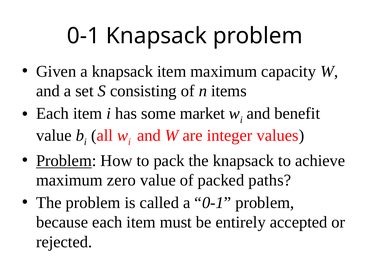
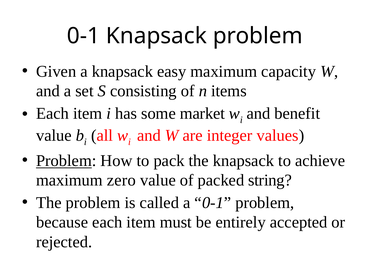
knapsack item: item -> easy (172, 71)
paths: paths -> string (270, 180)
